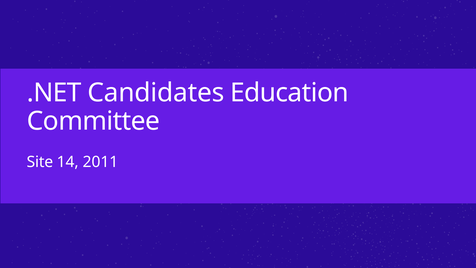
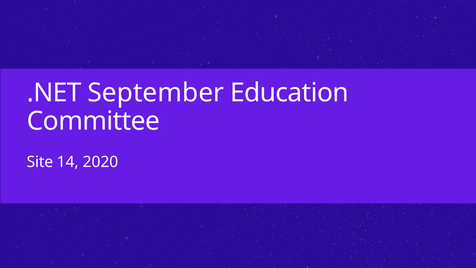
Candidates: Candidates -> September (156, 93)
2011: 2011 -> 2020 (100, 162)
